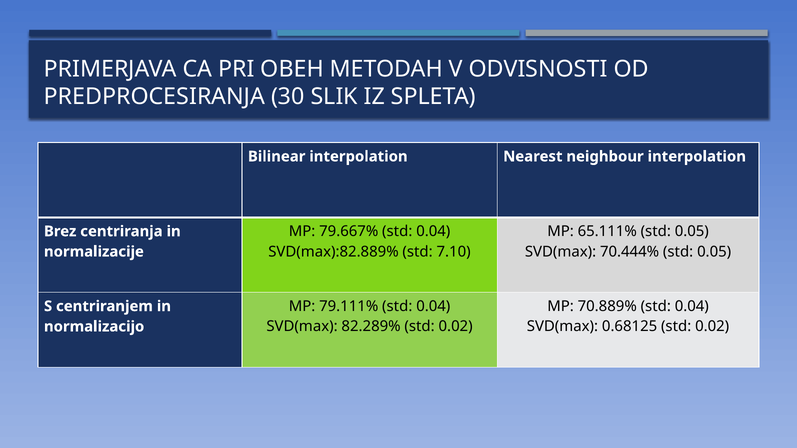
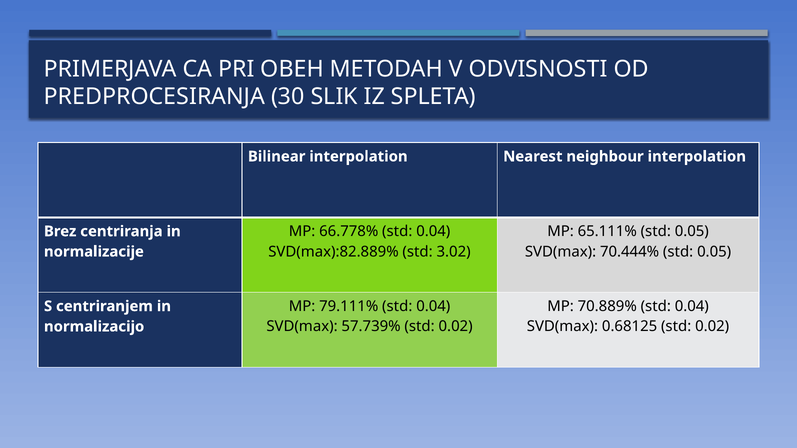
79.667%: 79.667% -> 66.778% (349, 232)
7.10: 7.10 -> 3.02 (454, 252)
82.289%: 82.289% -> 57.739% (371, 327)
